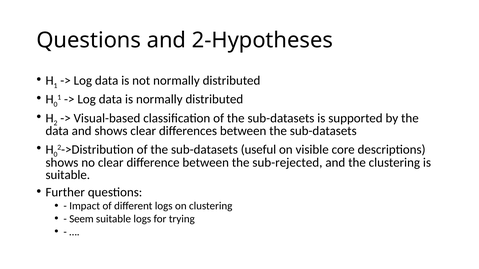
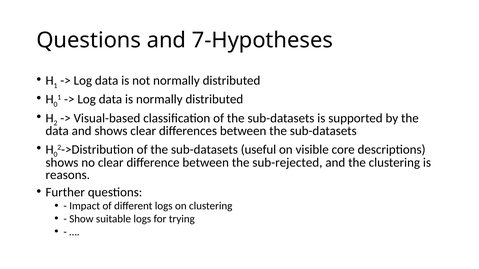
2-Hypotheses: 2-Hypotheses -> 7-Hypotheses (262, 40)
suitable: suitable -> reasons (68, 175)
Seem: Seem -> Show (81, 219)
